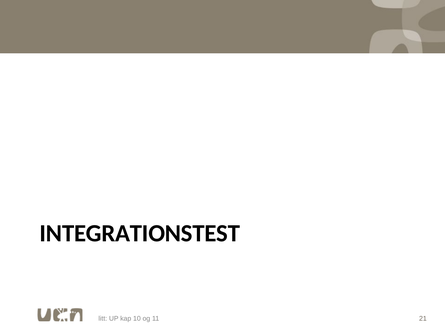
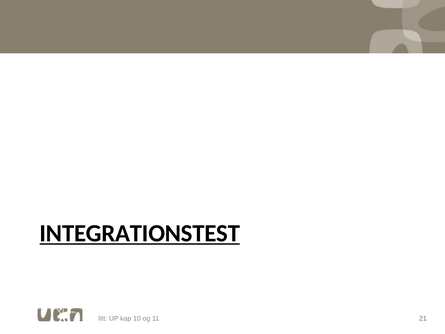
INTEGRATIONSTEST underline: none -> present (140, 233)
